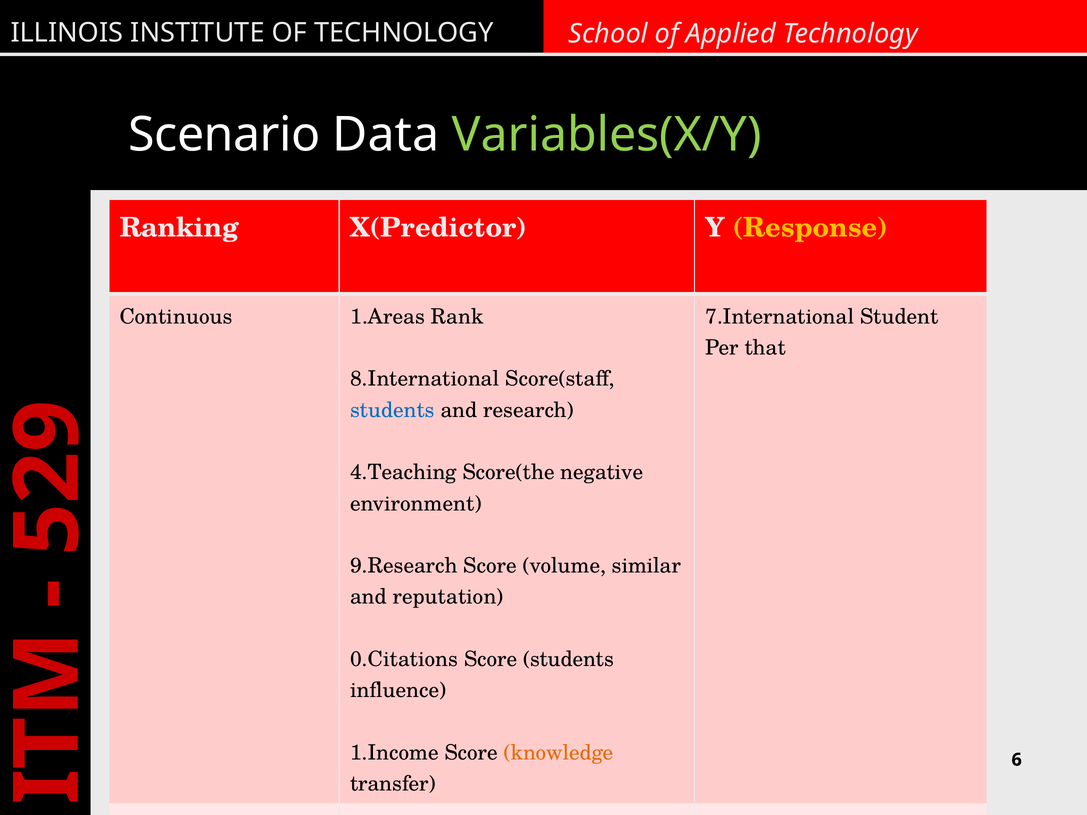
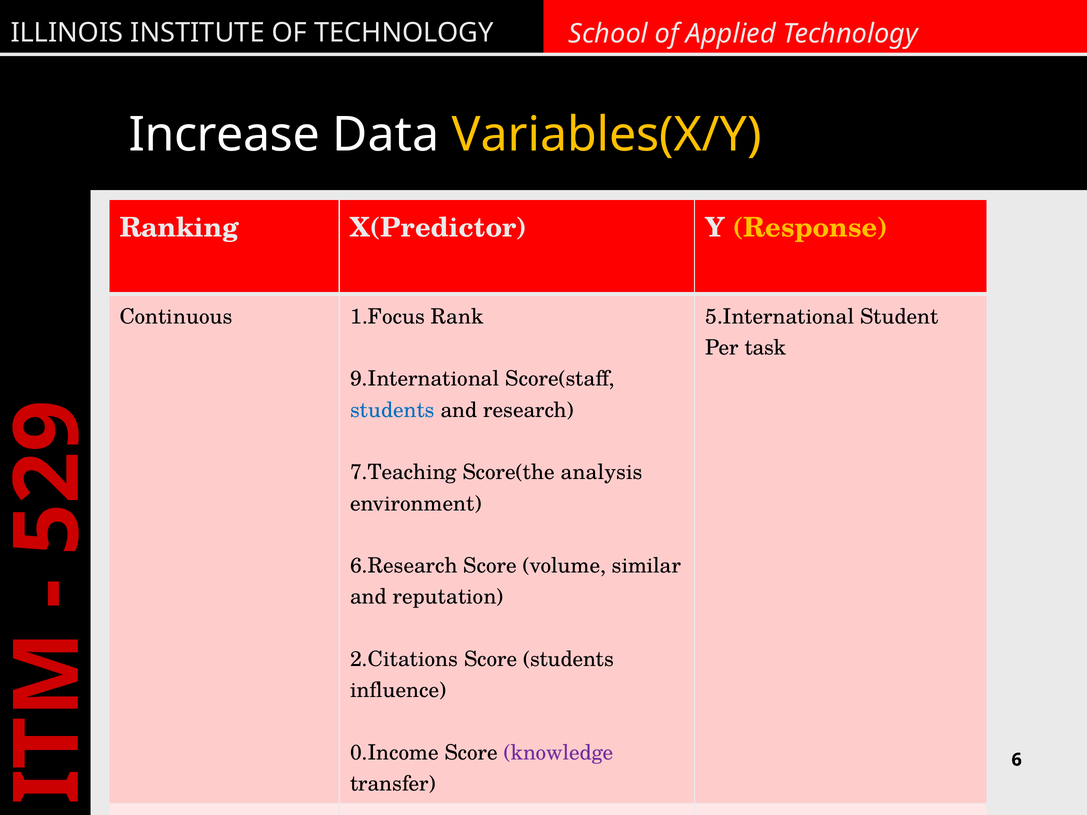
Scenario: Scenario -> Increase (224, 135)
Variables(X/Y colour: light green -> yellow (607, 135)
1.Areas: 1.Areas -> 1.Focus (388, 317)
7.International: 7.International -> 5.International (780, 317)
that: that -> task (765, 348)
8.International: 8.International -> 9.International (425, 379)
4.Teaching: 4.Teaching -> 7.Teaching (404, 473)
negative: negative -> analysis (602, 473)
9.Research: 9.Research -> 6.Research (404, 566)
0.Citations: 0.Citations -> 2.Citations (404, 660)
1.Income: 1.Income -> 0.Income (394, 753)
knowledge colour: orange -> purple (559, 753)
